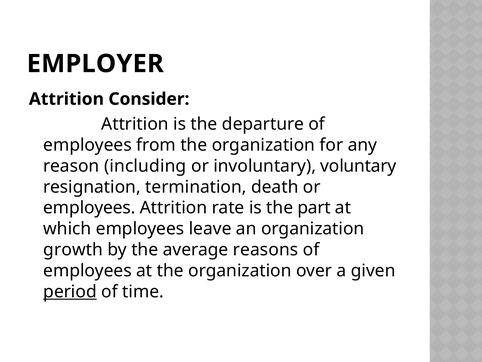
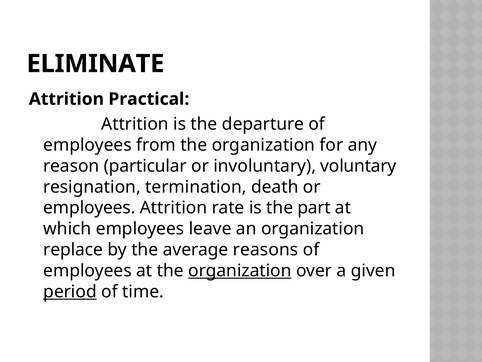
EMPLOYER: EMPLOYER -> ELIMINATE (95, 64)
Consider: Consider -> Practical (149, 99)
including: including -> particular (145, 166)
growth: growth -> replace (73, 249)
organization underline: none -> present (240, 270)
